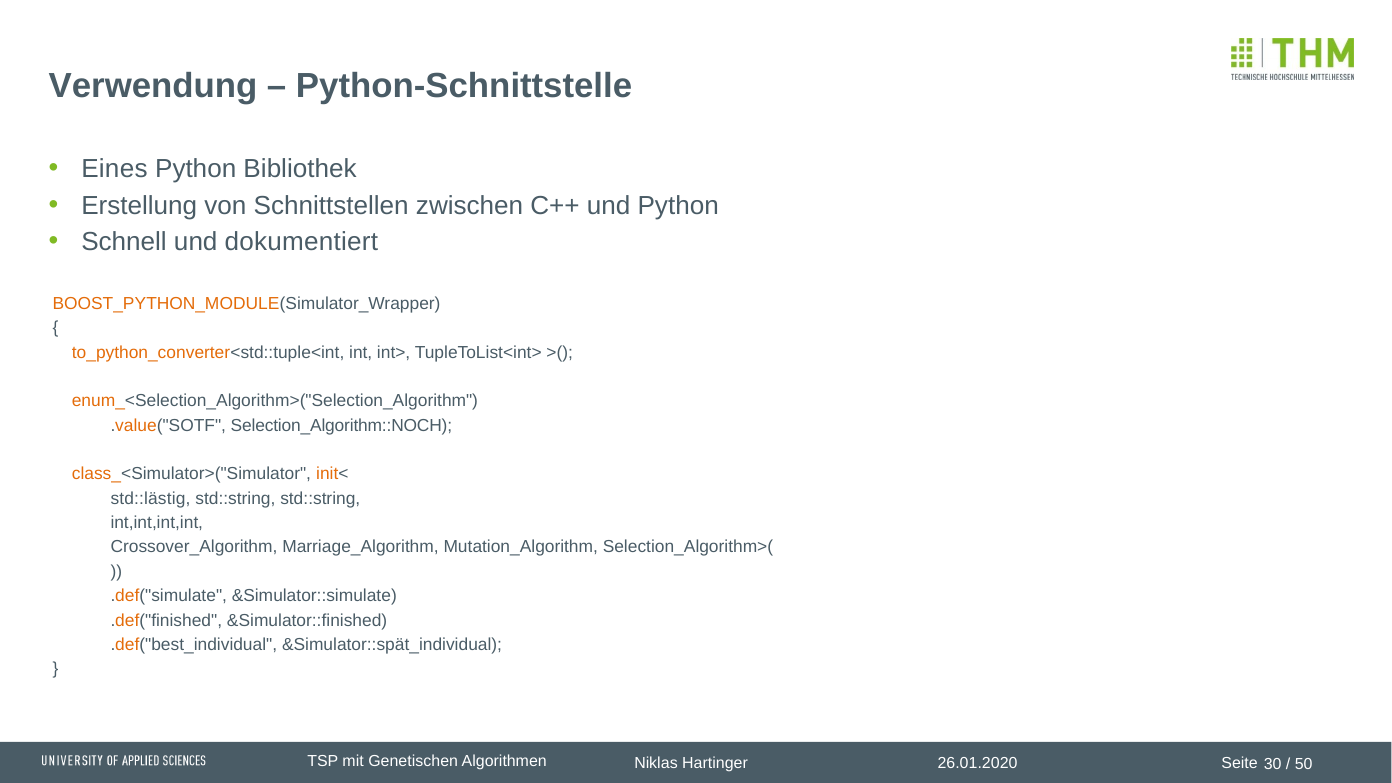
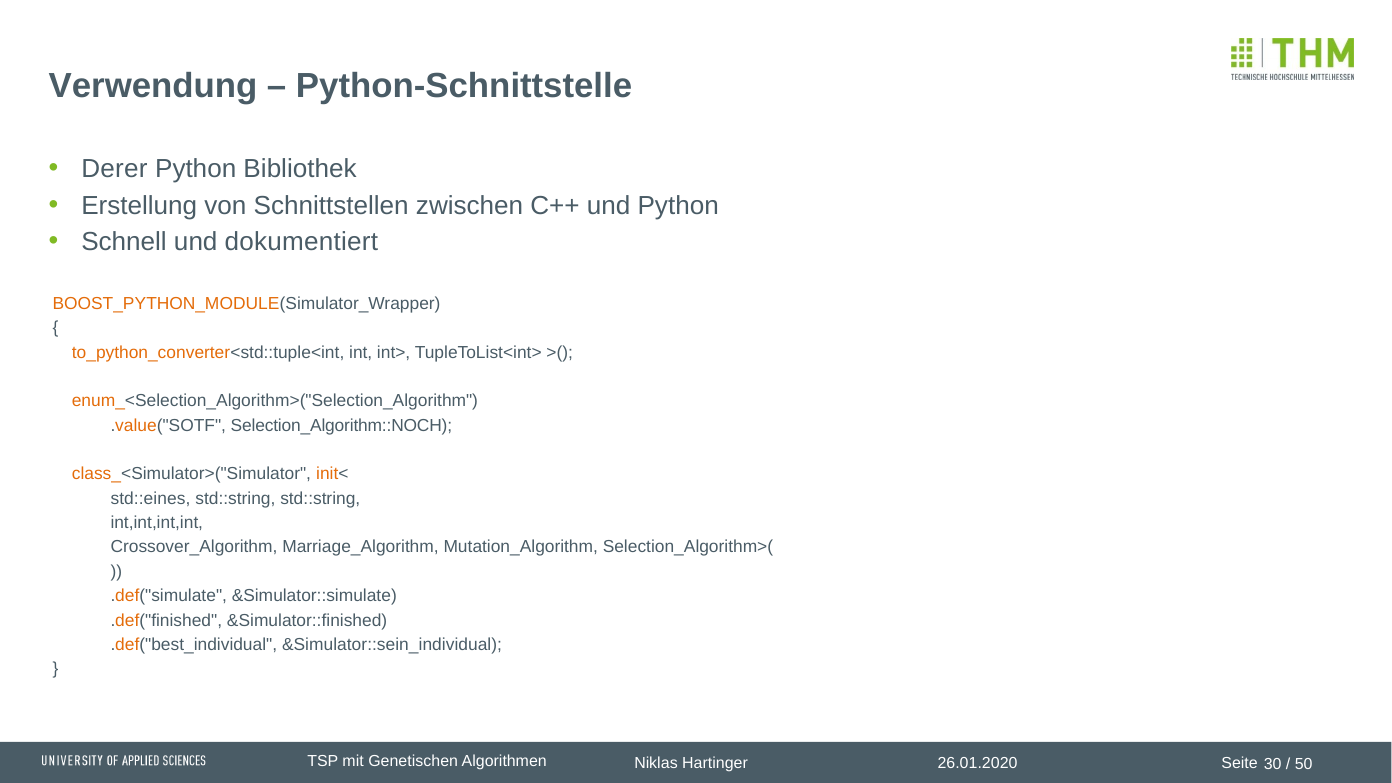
Eines: Eines -> Derer (114, 169)
std::lästig: std::lästig -> std::eines (151, 499)
&Simulator::spät_individual: &Simulator::spät_individual -> &Simulator::sein_individual (392, 645)
